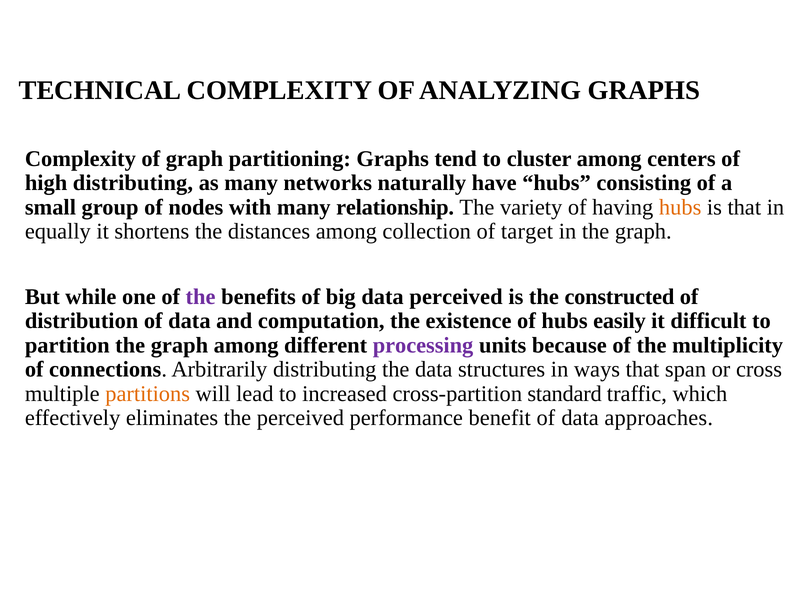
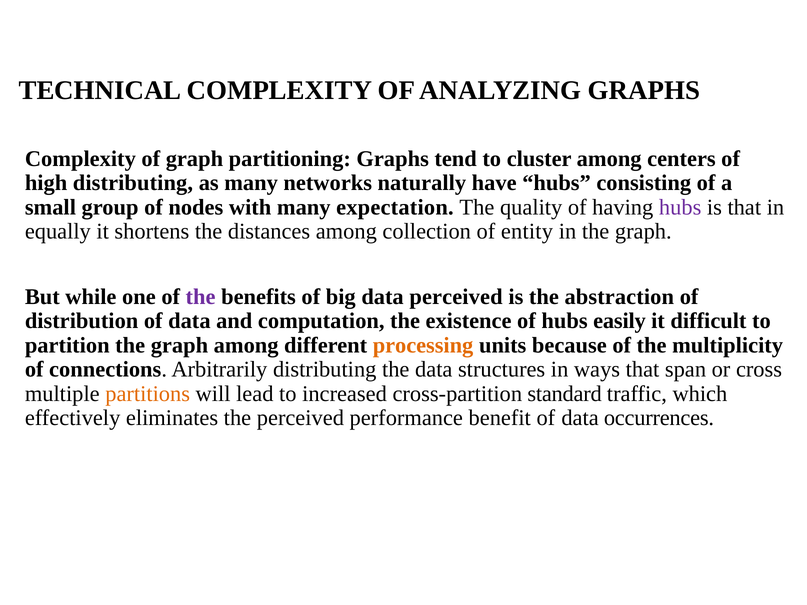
relationship: relationship -> expectation (395, 207)
variety: variety -> quality (531, 207)
hubs colour: orange -> purple (680, 207)
target: target -> entity (527, 232)
constructed: constructed -> abstraction (619, 297)
processing colour: purple -> orange (423, 345)
approaches: approaches -> occurrences (659, 418)
